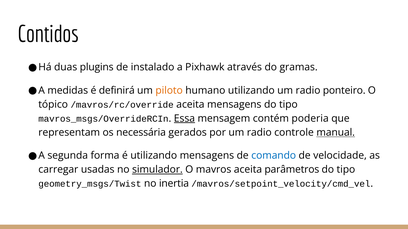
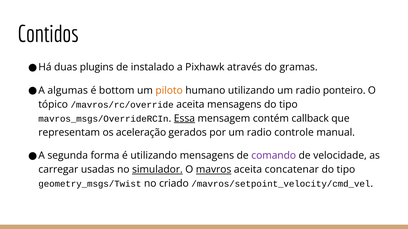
medidas: medidas -> algumas (68, 91)
definirá: definirá -> bottom (117, 91)
poderia: poderia -> callback (310, 119)
necessária: necessária -> aceleração (141, 133)
manual underline: present -> none (336, 133)
comando colour: blue -> purple (274, 156)
mavros underline: none -> present (214, 170)
parâmetros: parâmetros -> concatenar (292, 170)
inertia: inertia -> criado (174, 184)
